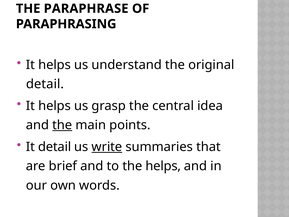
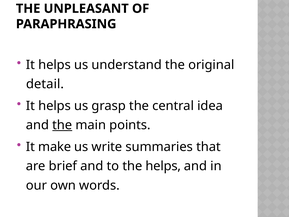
PARAPHRASE: PARAPHRASE -> UNPLEASANT (86, 9)
It detail: detail -> make (55, 147)
write underline: present -> none (107, 147)
